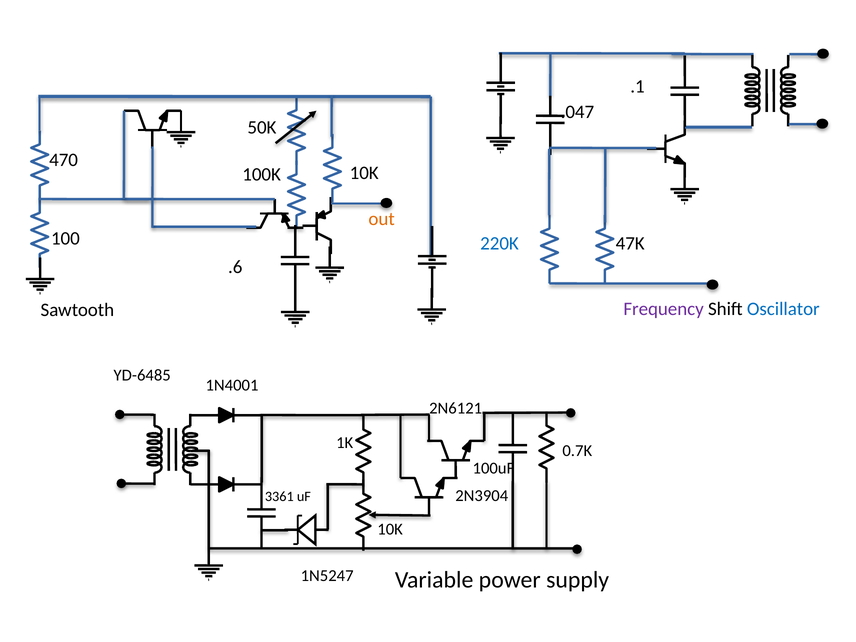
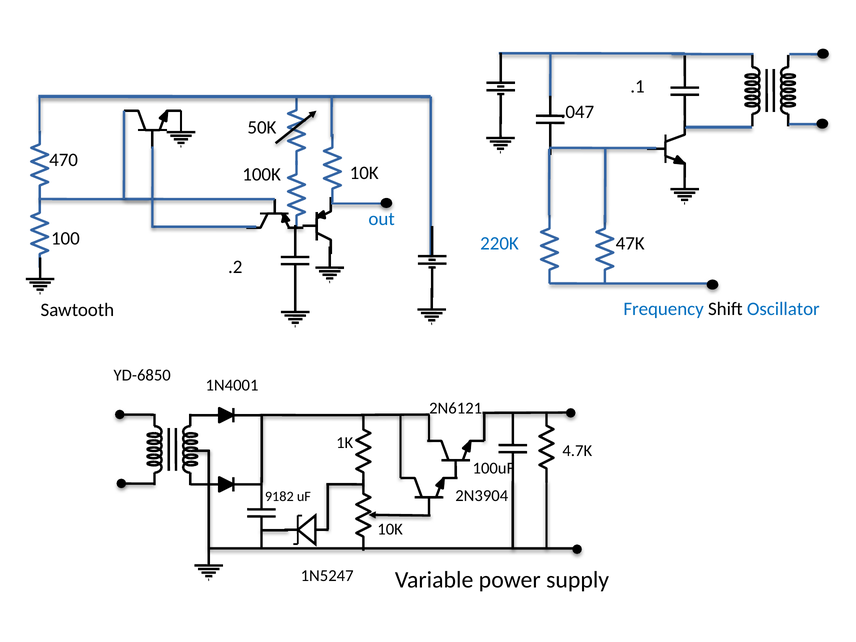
out colour: orange -> blue (382, 219)
.6: .6 -> .2 (235, 267)
Frequency colour: purple -> blue (664, 309)
YD-6485: YD-6485 -> YD-6850 (142, 375)
0.7K: 0.7K -> 4.7K (577, 451)
3361: 3361 -> 9182 (279, 496)
